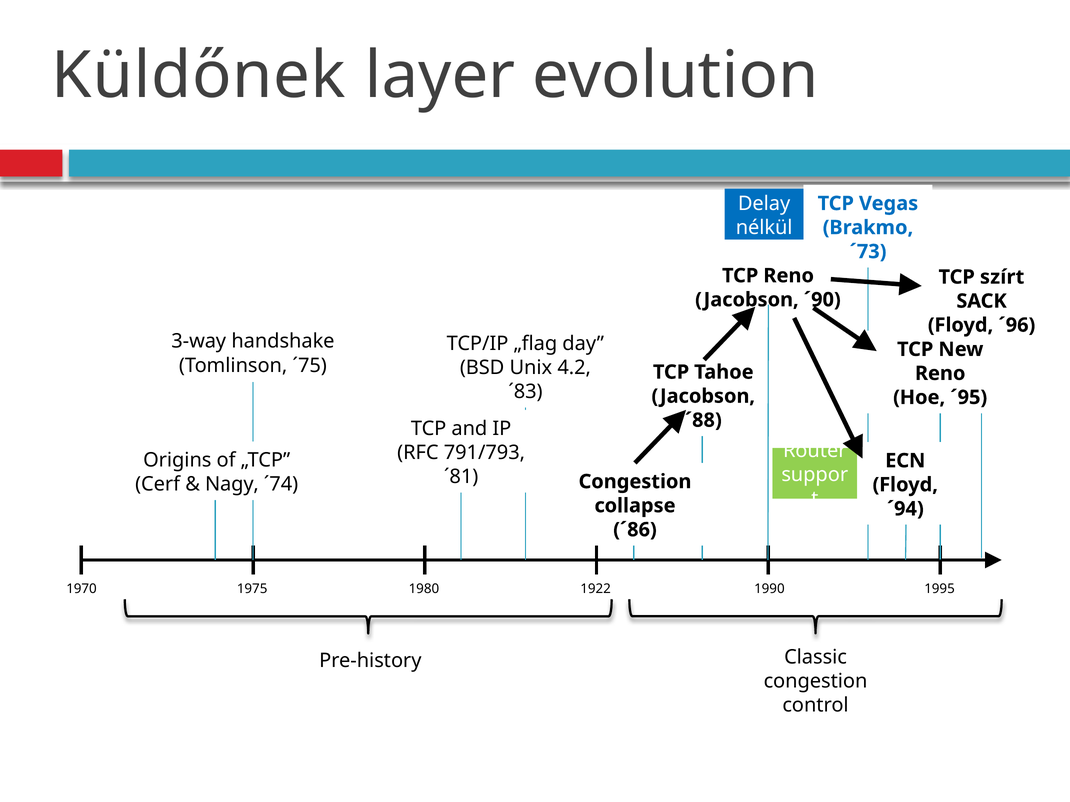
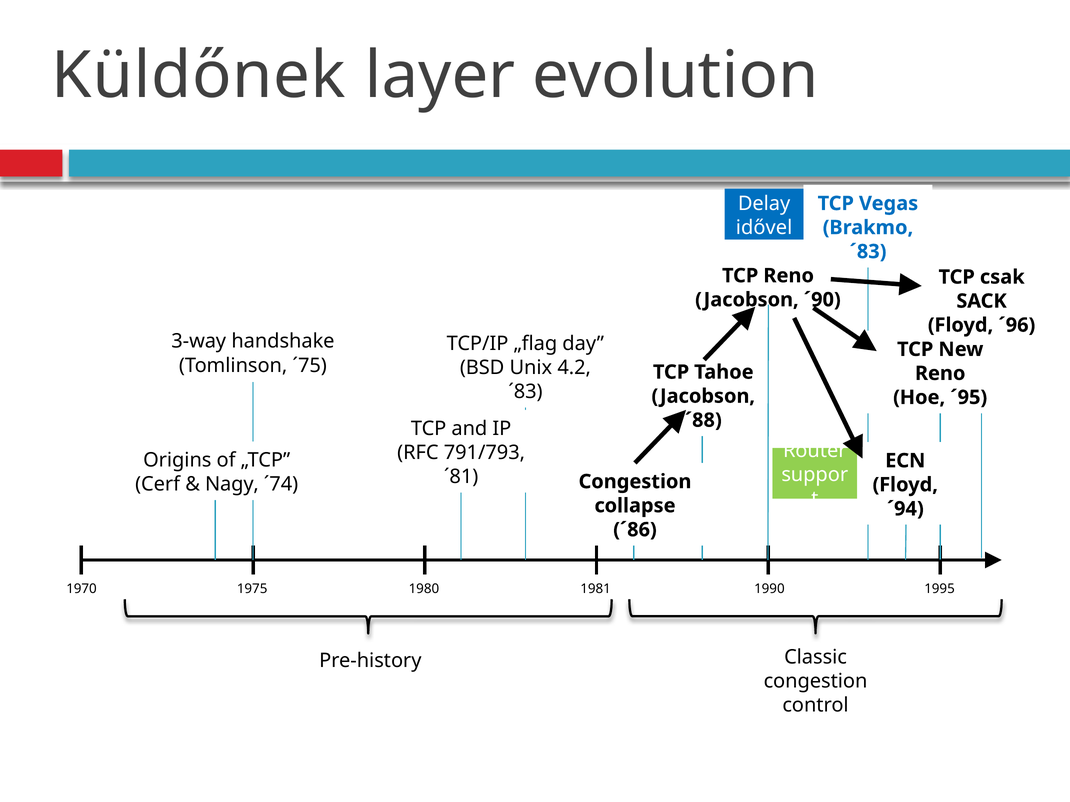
nélkül: nélkül -> idővel (764, 228)
´73: ´73 -> ´83 (868, 252)
szírt: szírt -> csak (1002, 277)
1922: 1922 -> 1981 (596, 589)
